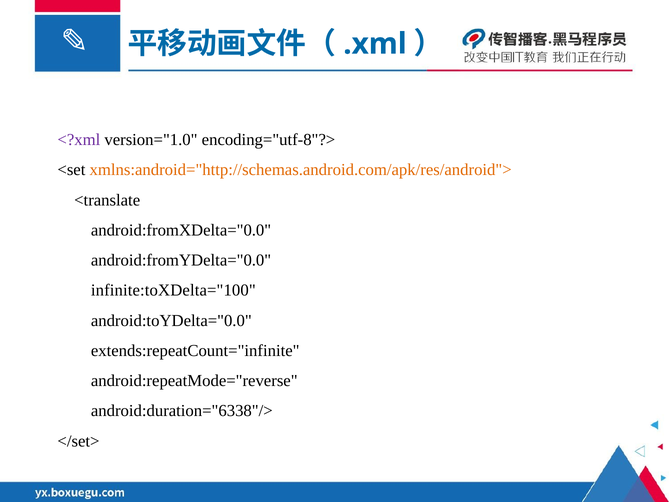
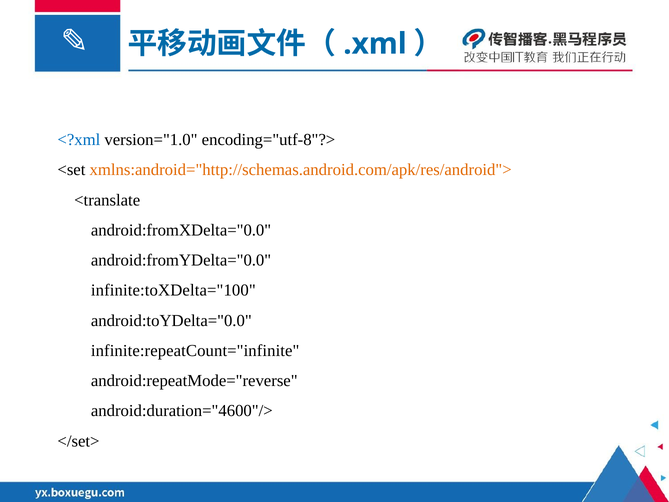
<?xml colour: purple -> blue (79, 140)
extends:repeatCount="infinite: extends:repeatCount="infinite -> infinite:repeatCount="infinite (195, 350)
android:duration="6338"/>: android:duration="6338"/> -> android:duration="4600"/> (182, 411)
